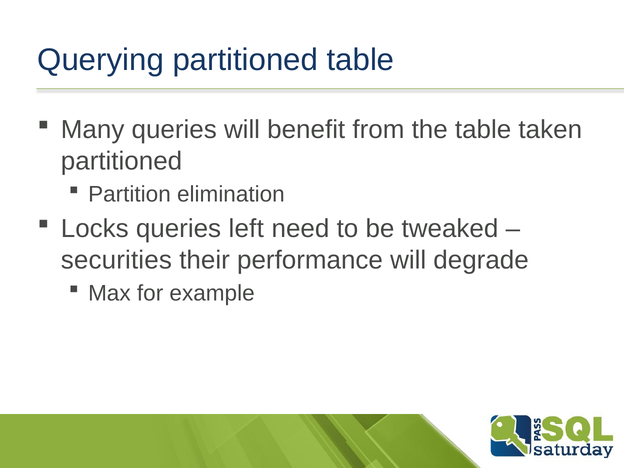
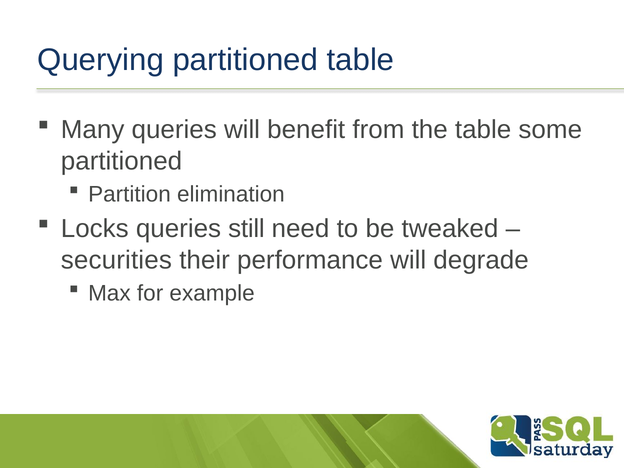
taken: taken -> some (550, 130)
left: left -> still (246, 229)
